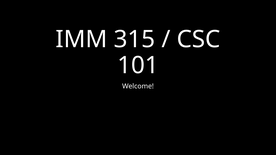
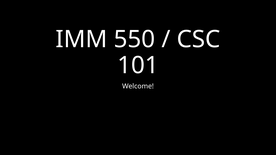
315: 315 -> 550 (134, 39)
